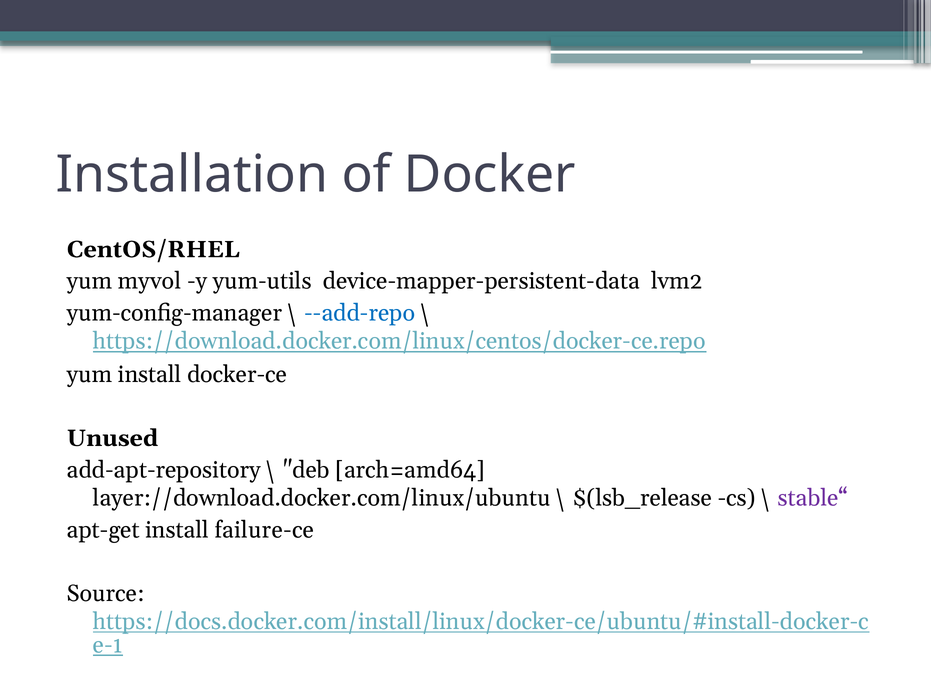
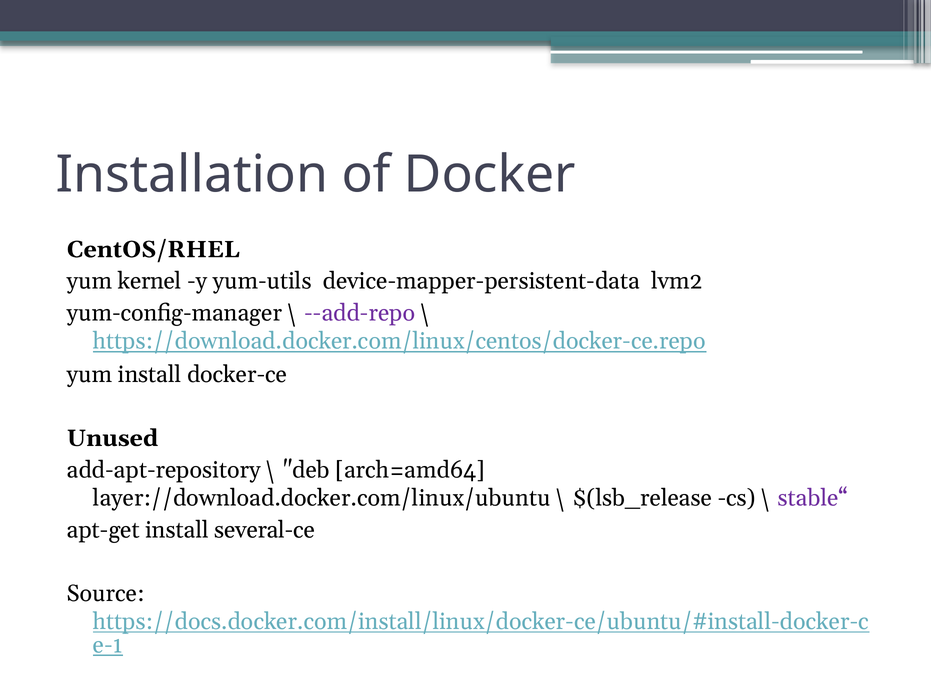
myvol: myvol -> kernel (150, 281)
--add-repo colour: blue -> purple (360, 313)
failure-ce: failure-ce -> several-ce (265, 529)
